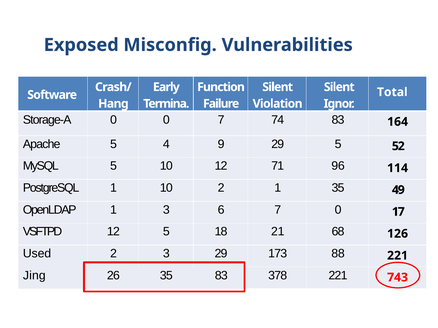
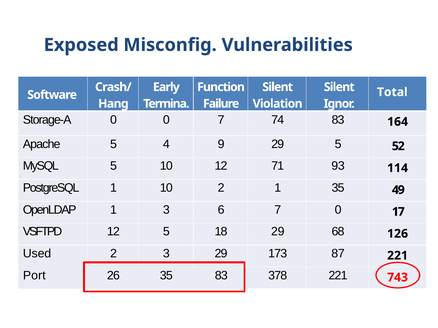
96: 96 -> 93 (338, 166)
18 21: 21 -> 29 (278, 232)
88: 88 -> 87 (338, 254)
Jing: Jing -> Port (34, 276)
